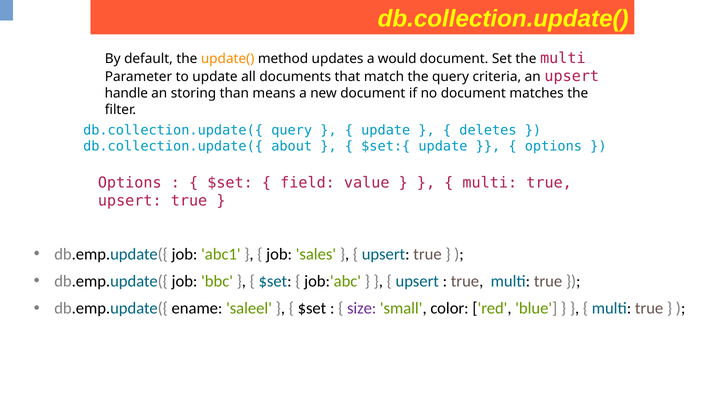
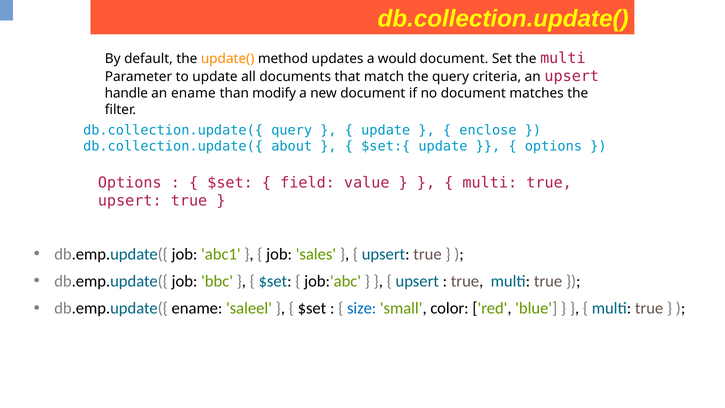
an storing: storing -> ename (193, 93)
means: means -> modify (274, 93)
deletes: deletes -> enclose (488, 130)
size colour: purple -> blue (362, 308)
